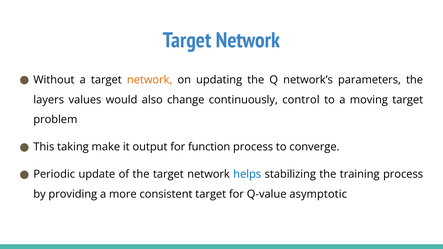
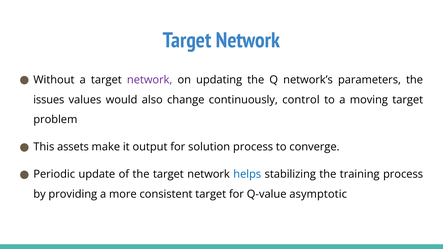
network colour: orange -> purple (150, 80)
layers: layers -> issues (49, 100)
taking: taking -> assets (73, 147)
function: function -> solution (209, 147)
